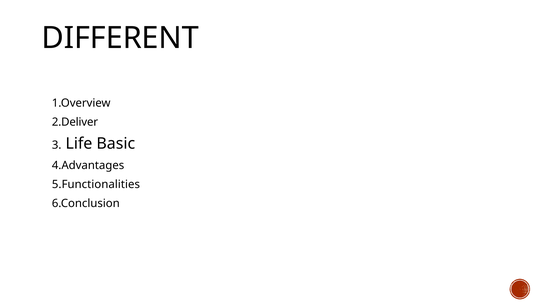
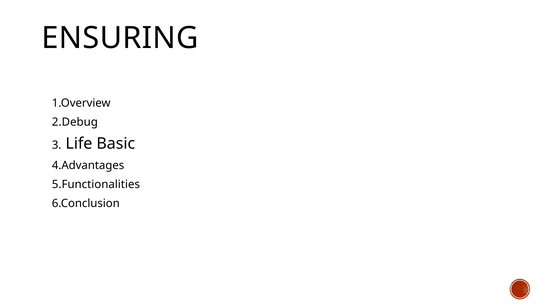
DIFFERENT: DIFFERENT -> ENSURING (120, 38)
2.Deliver: 2.Deliver -> 2.Debug (75, 122)
